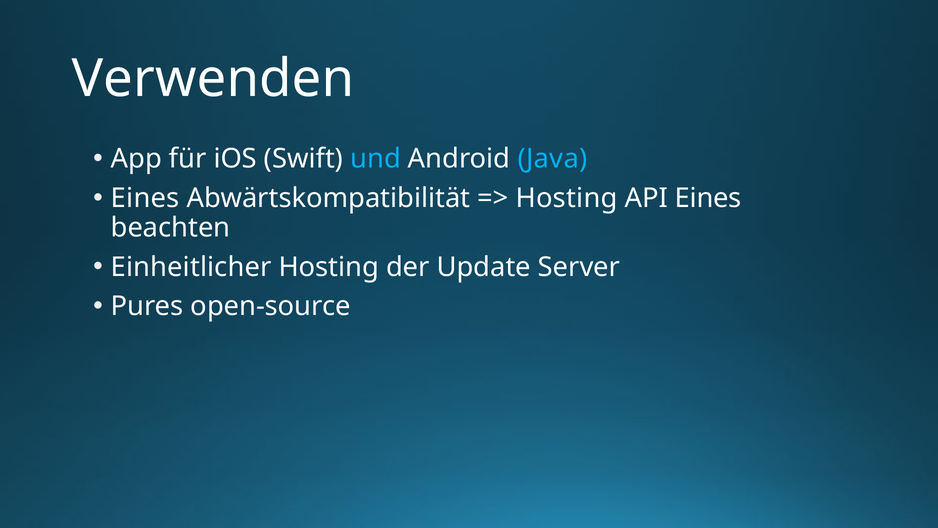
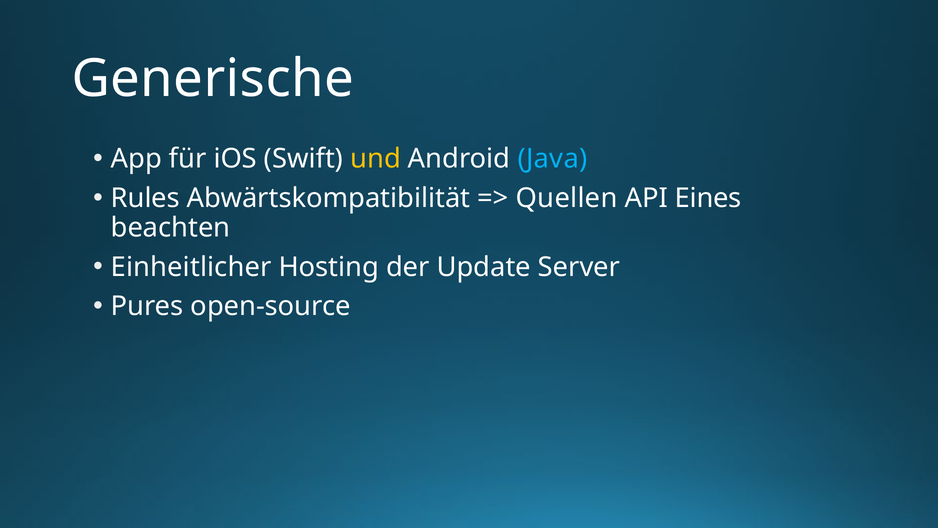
Verwenden: Verwenden -> Generische (213, 79)
und colour: light blue -> yellow (376, 159)
Eines: Eines -> Rules (145, 198)
Hosting: Hosting -> Quellen (567, 198)
